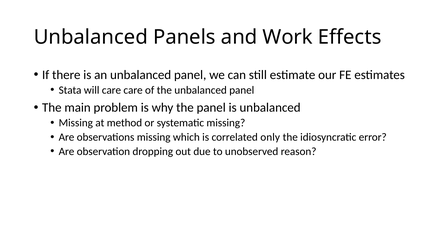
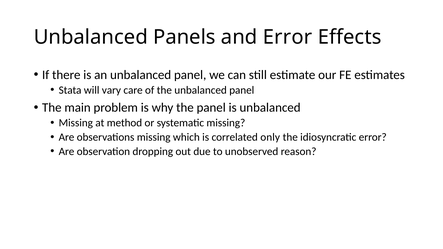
and Work: Work -> Error (288, 37)
will care: care -> vary (111, 90)
